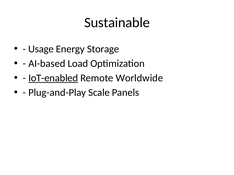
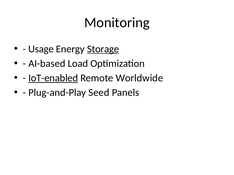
Sustainable: Sustainable -> Monitoring (117, 23)
Storage underline: none -> present (103, 49)
Scale: Scale -> Seed (99, 93)
